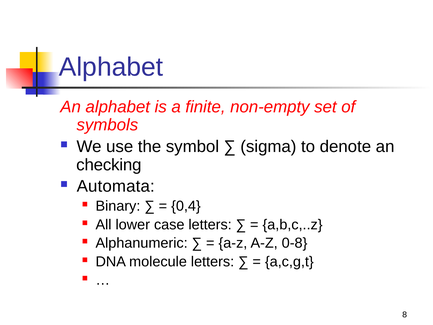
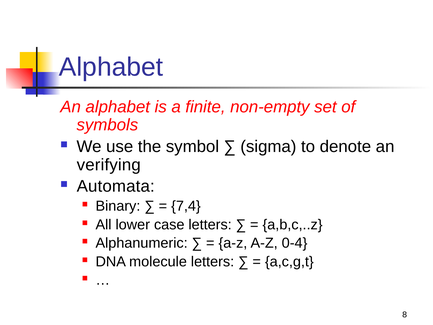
checking: checking -> verifying (109, 165)
0,4: 0,4 -> 7,4 (186, 206)
0-8: 0-8 -> 0-4 (295, 243)
